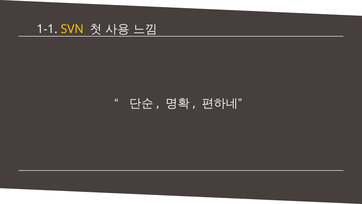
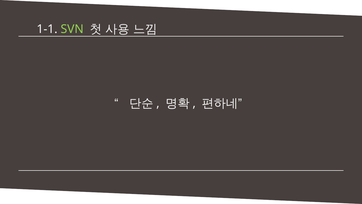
SVN colour: yellow -> light green (72, 29)
